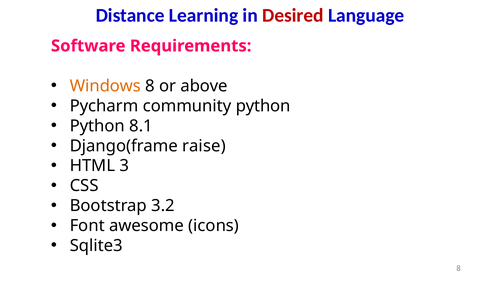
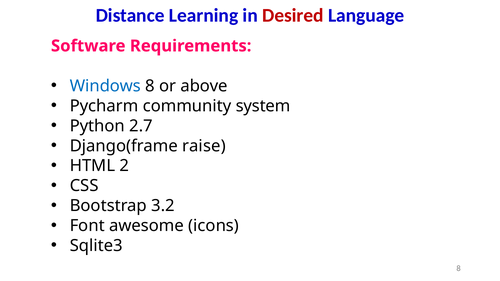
Windows colour: orange -> blue (105, 86)
community python: python -> system (263, 106)
8.1: 8.1 -> 2.7 (141, 126)
3: 3 -> 2 (124, 166)
